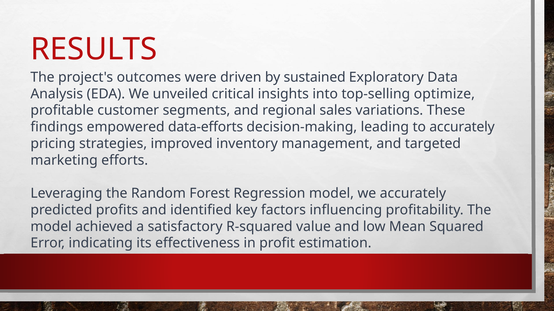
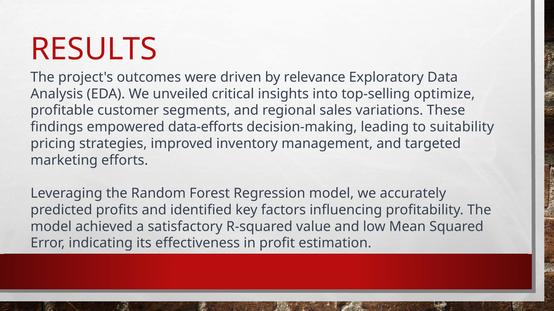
sustained: sustained -> relevance (315, 77)
to accurately: accurately -> suitability (462, 127)
